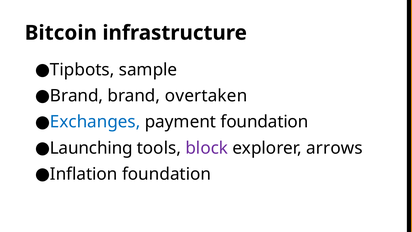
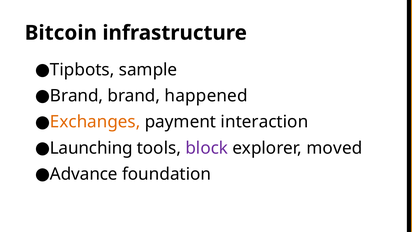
overtaken: overtaken -> happened (206, 96)
Exchanges colour: blue -> orange (95, 122)
payment foundation: foundation -> interaction (264, 122)
arrows: arrows -> moved (334, 148)
Inflation: Inflation -> Advance (84, 174)
